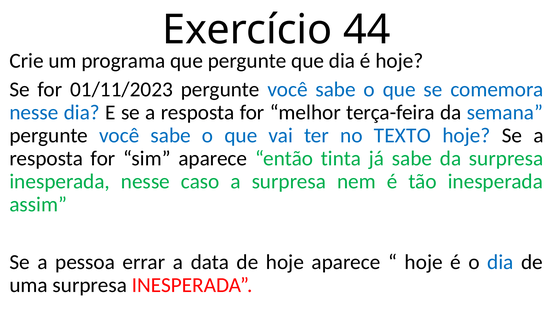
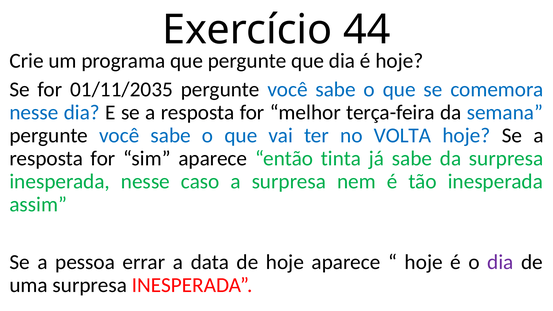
01/11/2023: 01/11/2023 -> 01/11/2035 (122, 90)
TEXTO: TEXTO -> VOLTA (403, 136)
dia colour: blue -> purple (500, 262)
